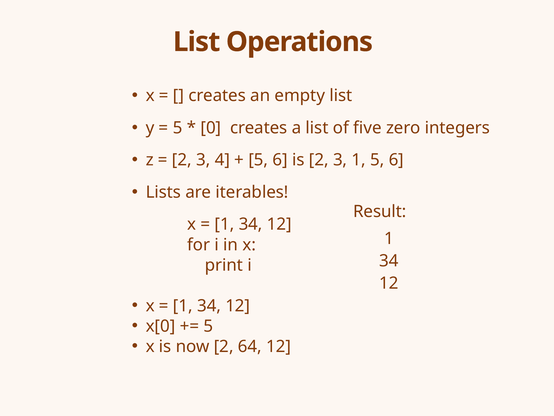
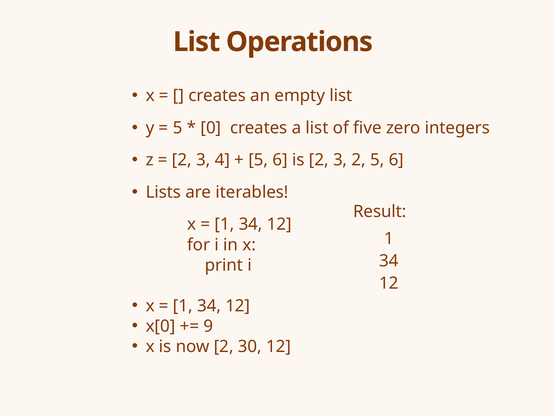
3 1: 1 -> 2 (359, 160)
5: 5 -> 9 (208, 326)
64: 64 -> 30 (250, 346)
